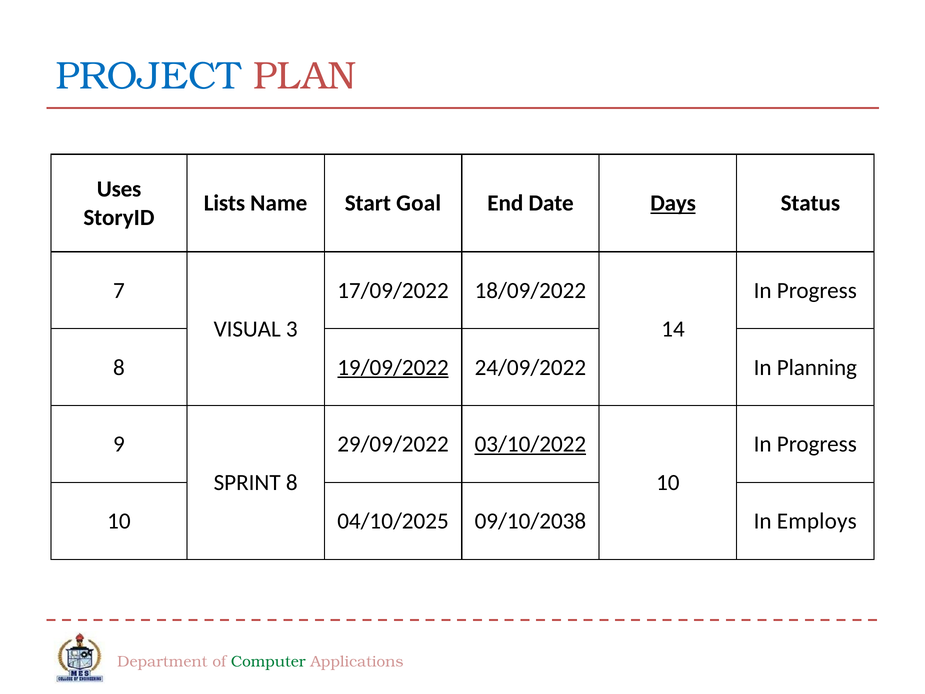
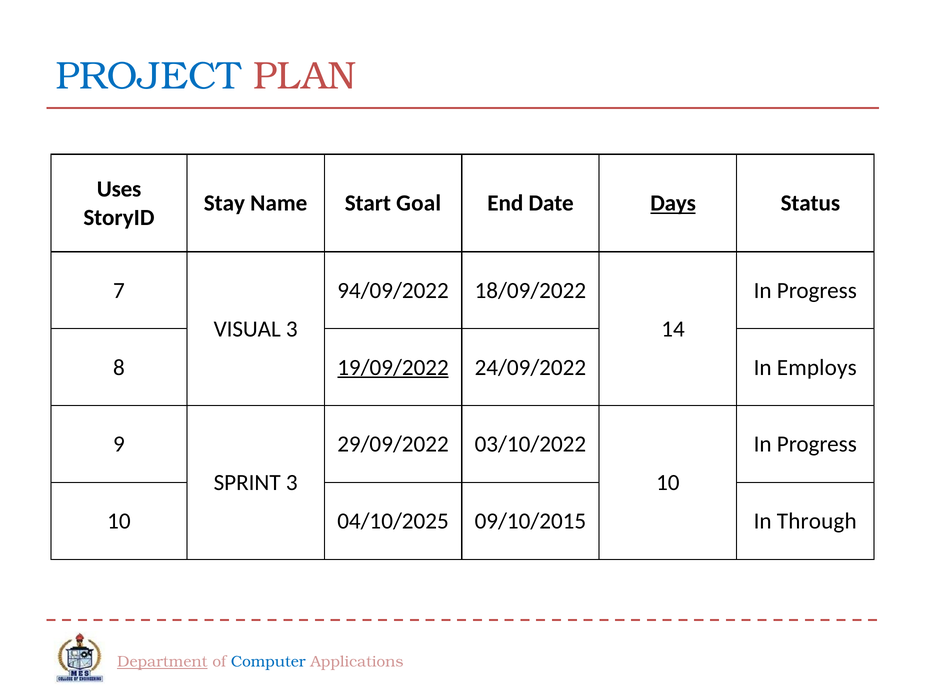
Lists: Lists -> Stay (224, 203)
17/09/2022: 17/09/2022 -> 94/09/2022 (393, 290)
Planning: Planning -> Employs (817, 367)
03/10/2022 underline: present -> none (530, 444)
SPRINT 8: 8 -> 3 (292, 483)
09/10/2038: 09/10/2038 -> 09/10/2015 (530, 521)
Employs: Employs -> Through (817, 521)
Department underline: none -> present (162, 661)
Computer colour: green -> blue (268, 661)
